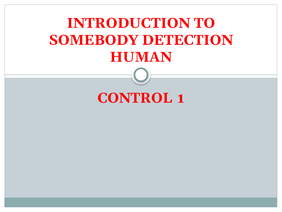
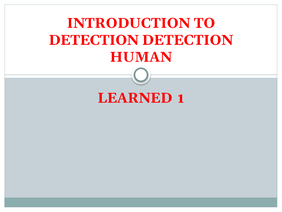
SOMEBODY: SOMEBODY -> DETECTION (94, 40)
CONTROL: CONTROL -> LEARNED (135, 98)
